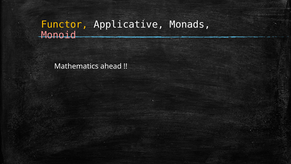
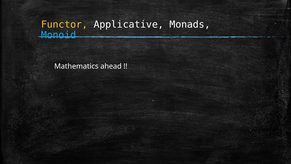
Monoid colour: pink -> light blue (59, 35)
